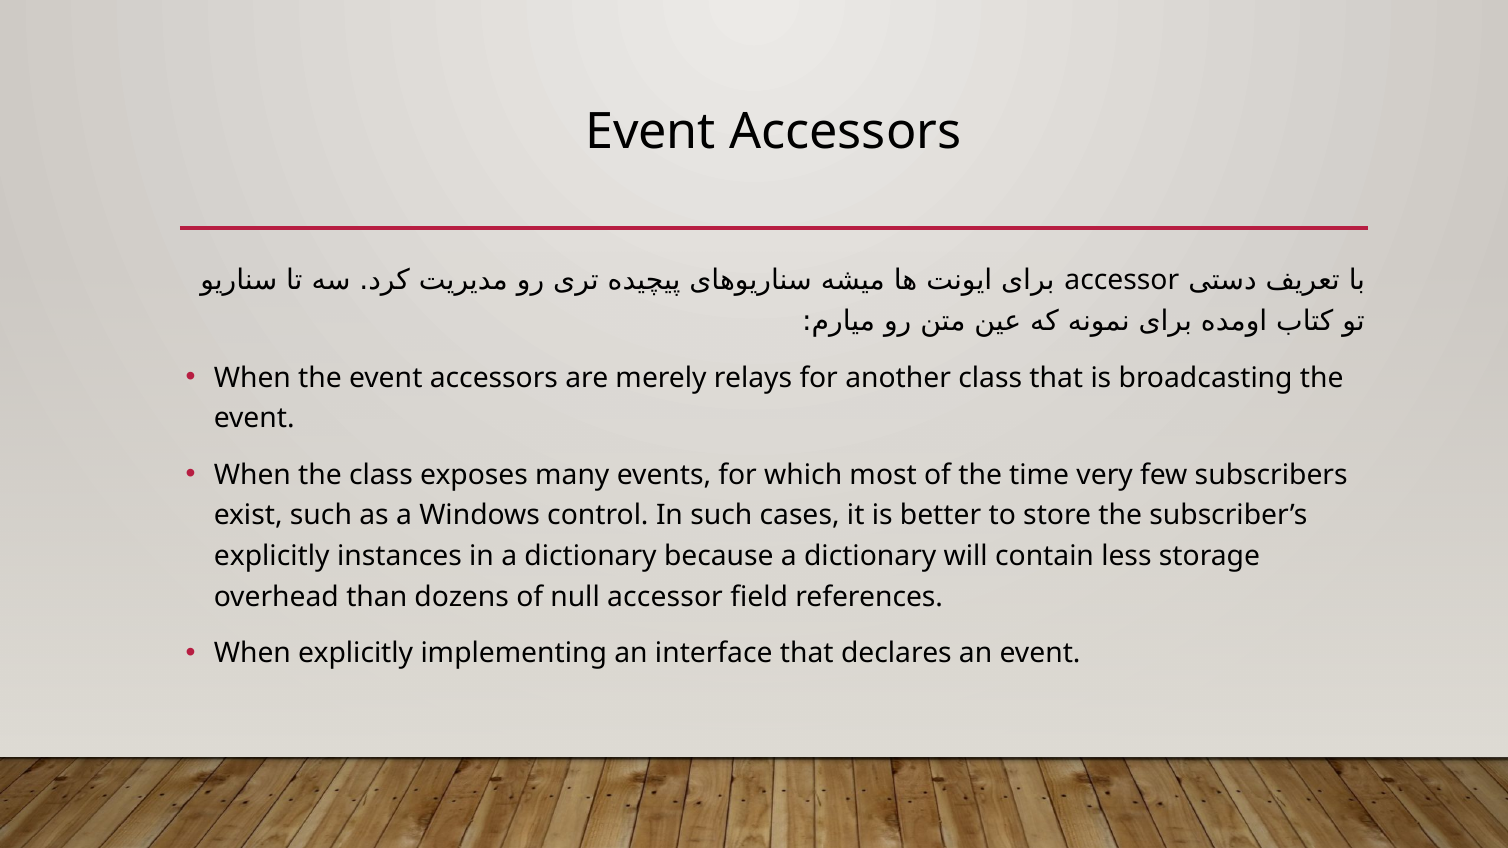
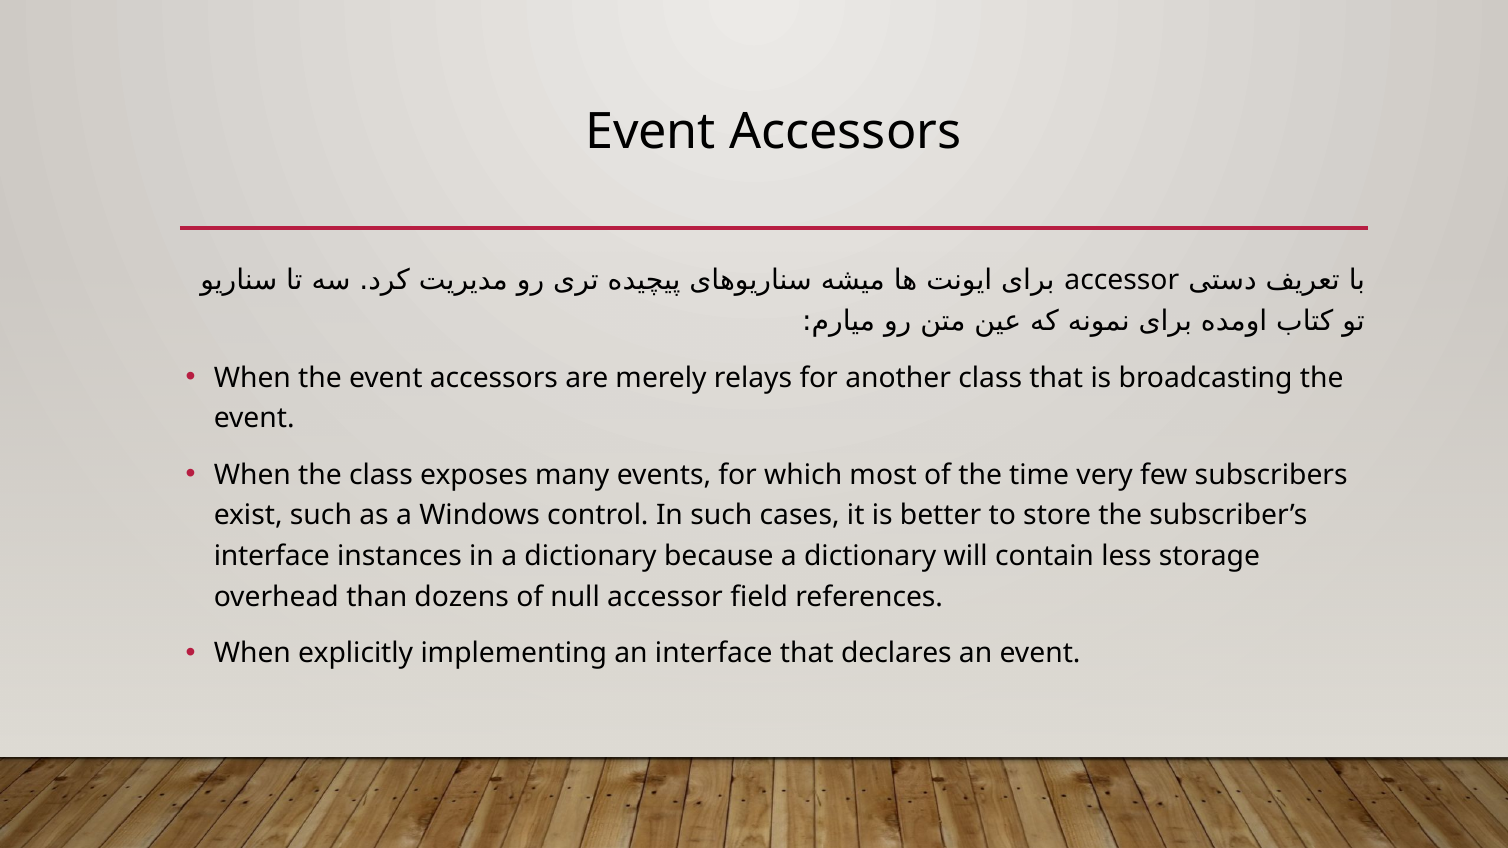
explicitly: explicitly -> interface (272, 556)
